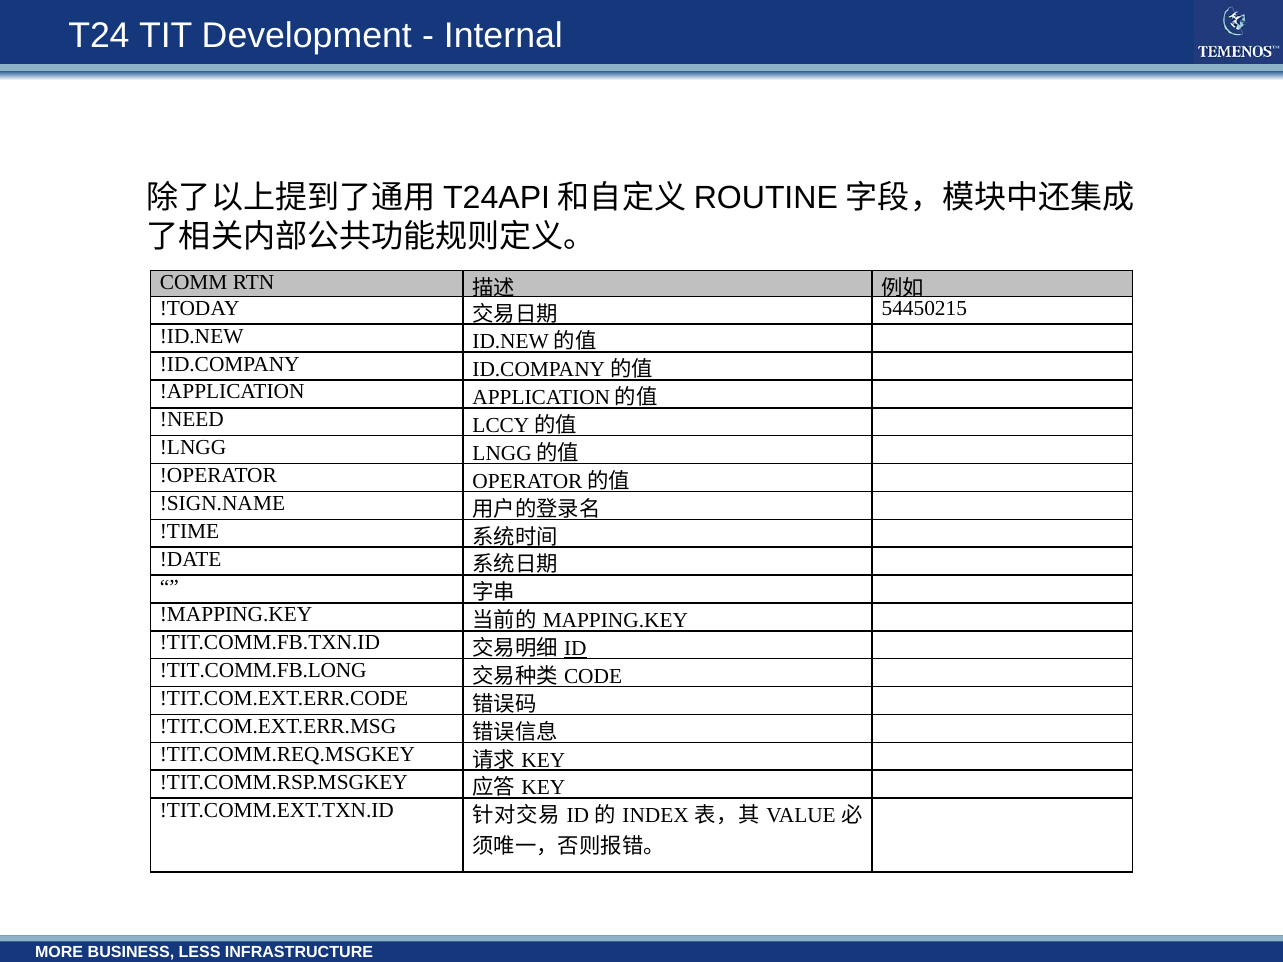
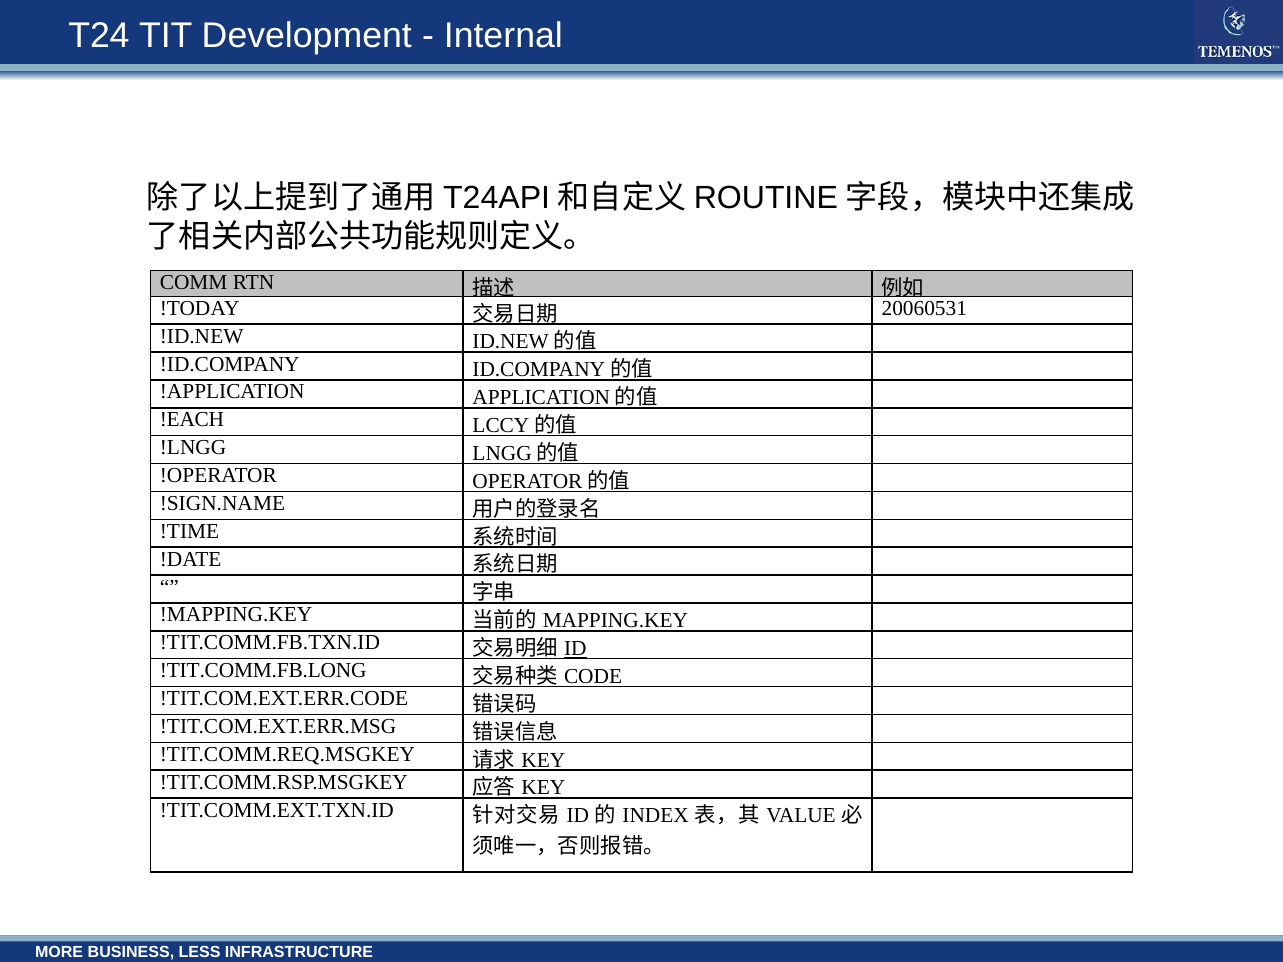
54450215: 54450215 -> 20060531 (924, 308)
!NEED: !NEED -> !EACH (192, 420)
